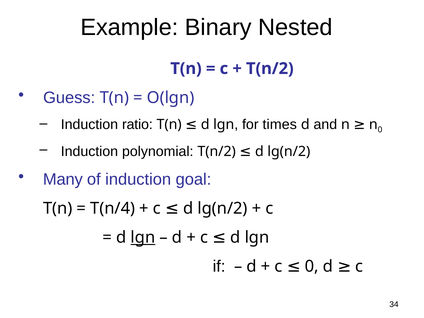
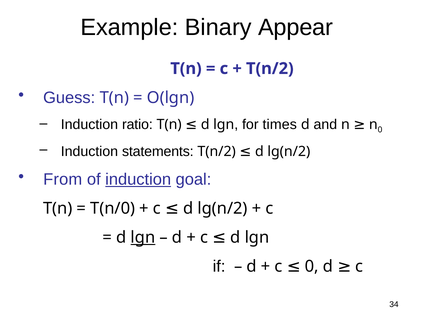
Nested: Nested -> Appear (296, 27)
polynomial: polynomial -> statements (158, 152)
Many: Many -> From (63, 179)
induction underline: none -> present (138, 179)
T(n/4: T(n/4 -> T(n/0 (113, 208)
